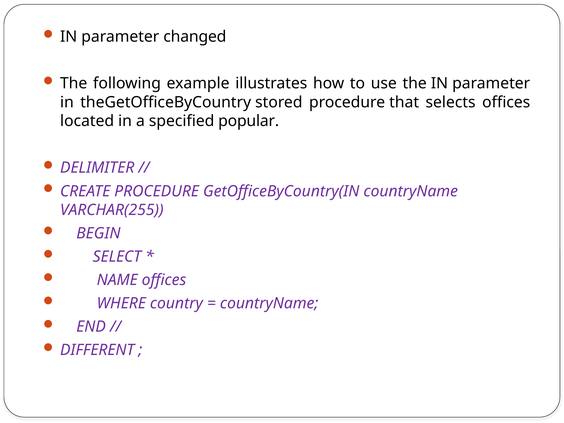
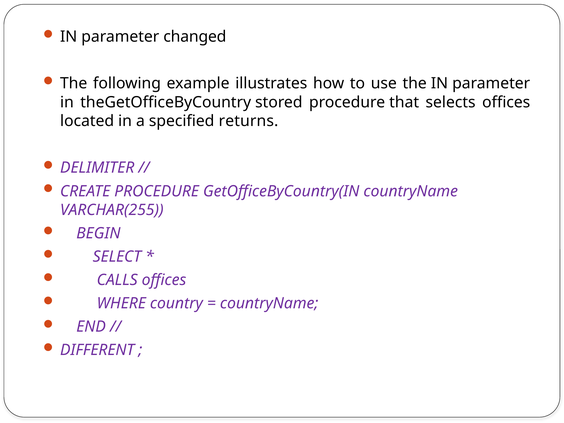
popular: popular -> returns (248, 121)
NAME: NAME -> CALLS (117, 280)
